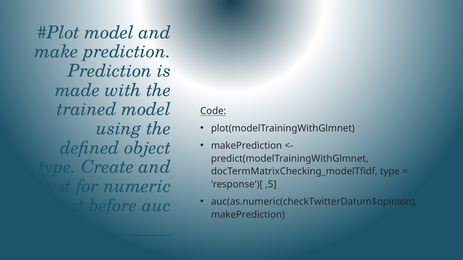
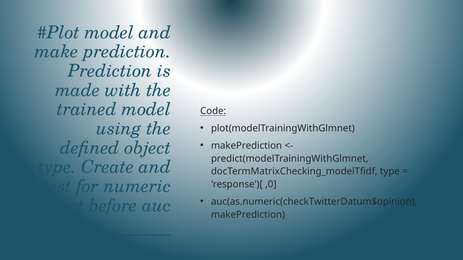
,5: ,5 -> ,0 (271, 185)
